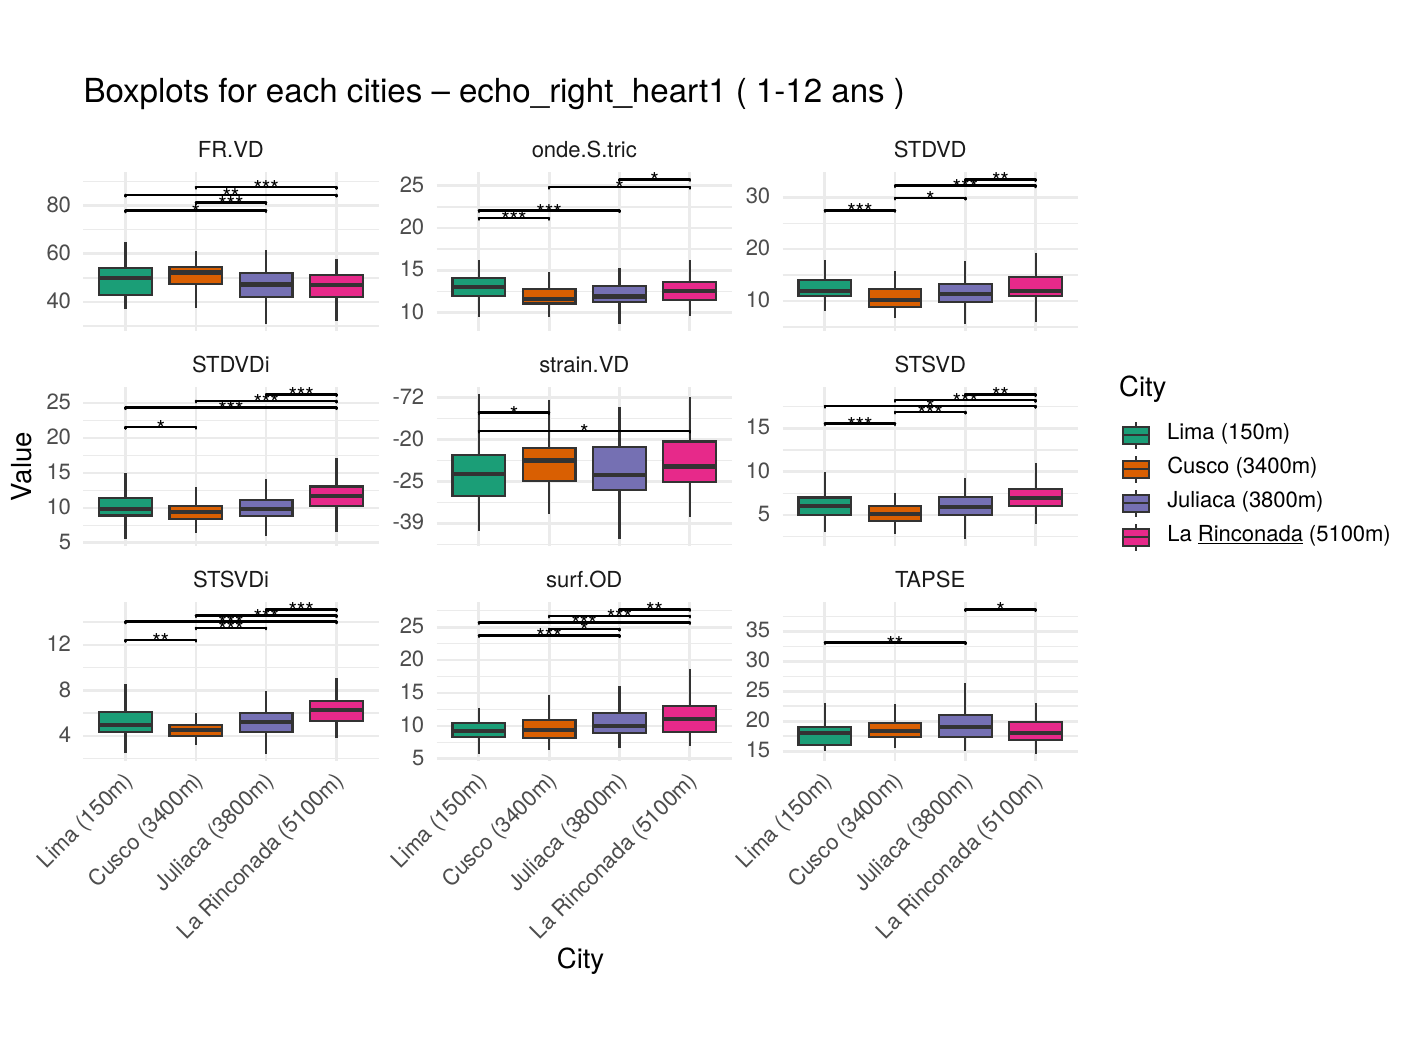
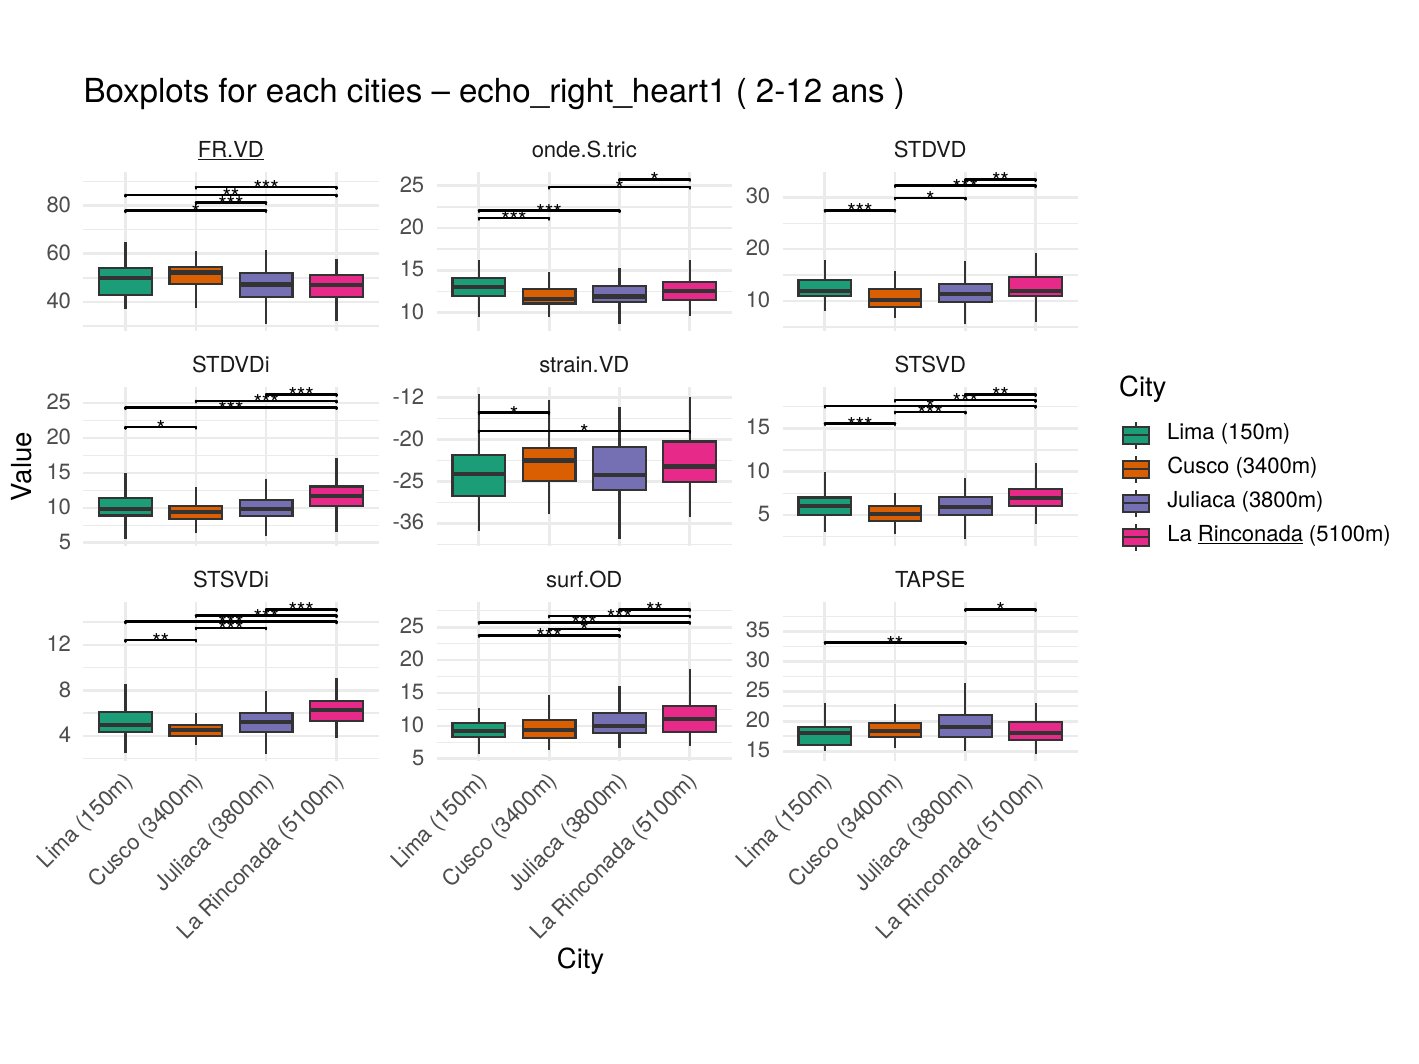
1-12: 1-12 -> 2-12 (789, 92)
FR.VD underline: none -> present (231, 150)
-72: -72 -> -12 (408, 397)
-39: -39 -> -36 (408, 523)
